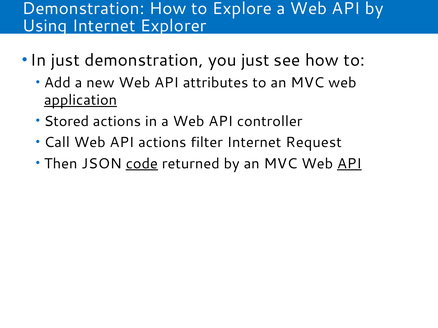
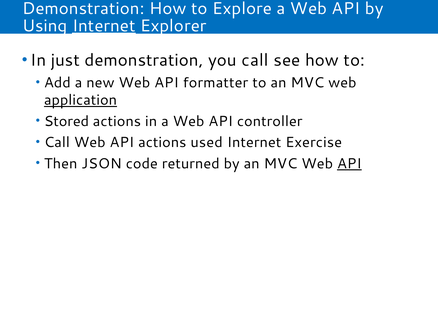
Internet underline: none -> present (104, 26)
you just: just -> call (255, 60)
attributes: attributes -> formatter (216, 83)
filter: filter -> used (207, 143)
Request: Request -> Exercise (314, 143)
code underline: present -> none (142, 164)
